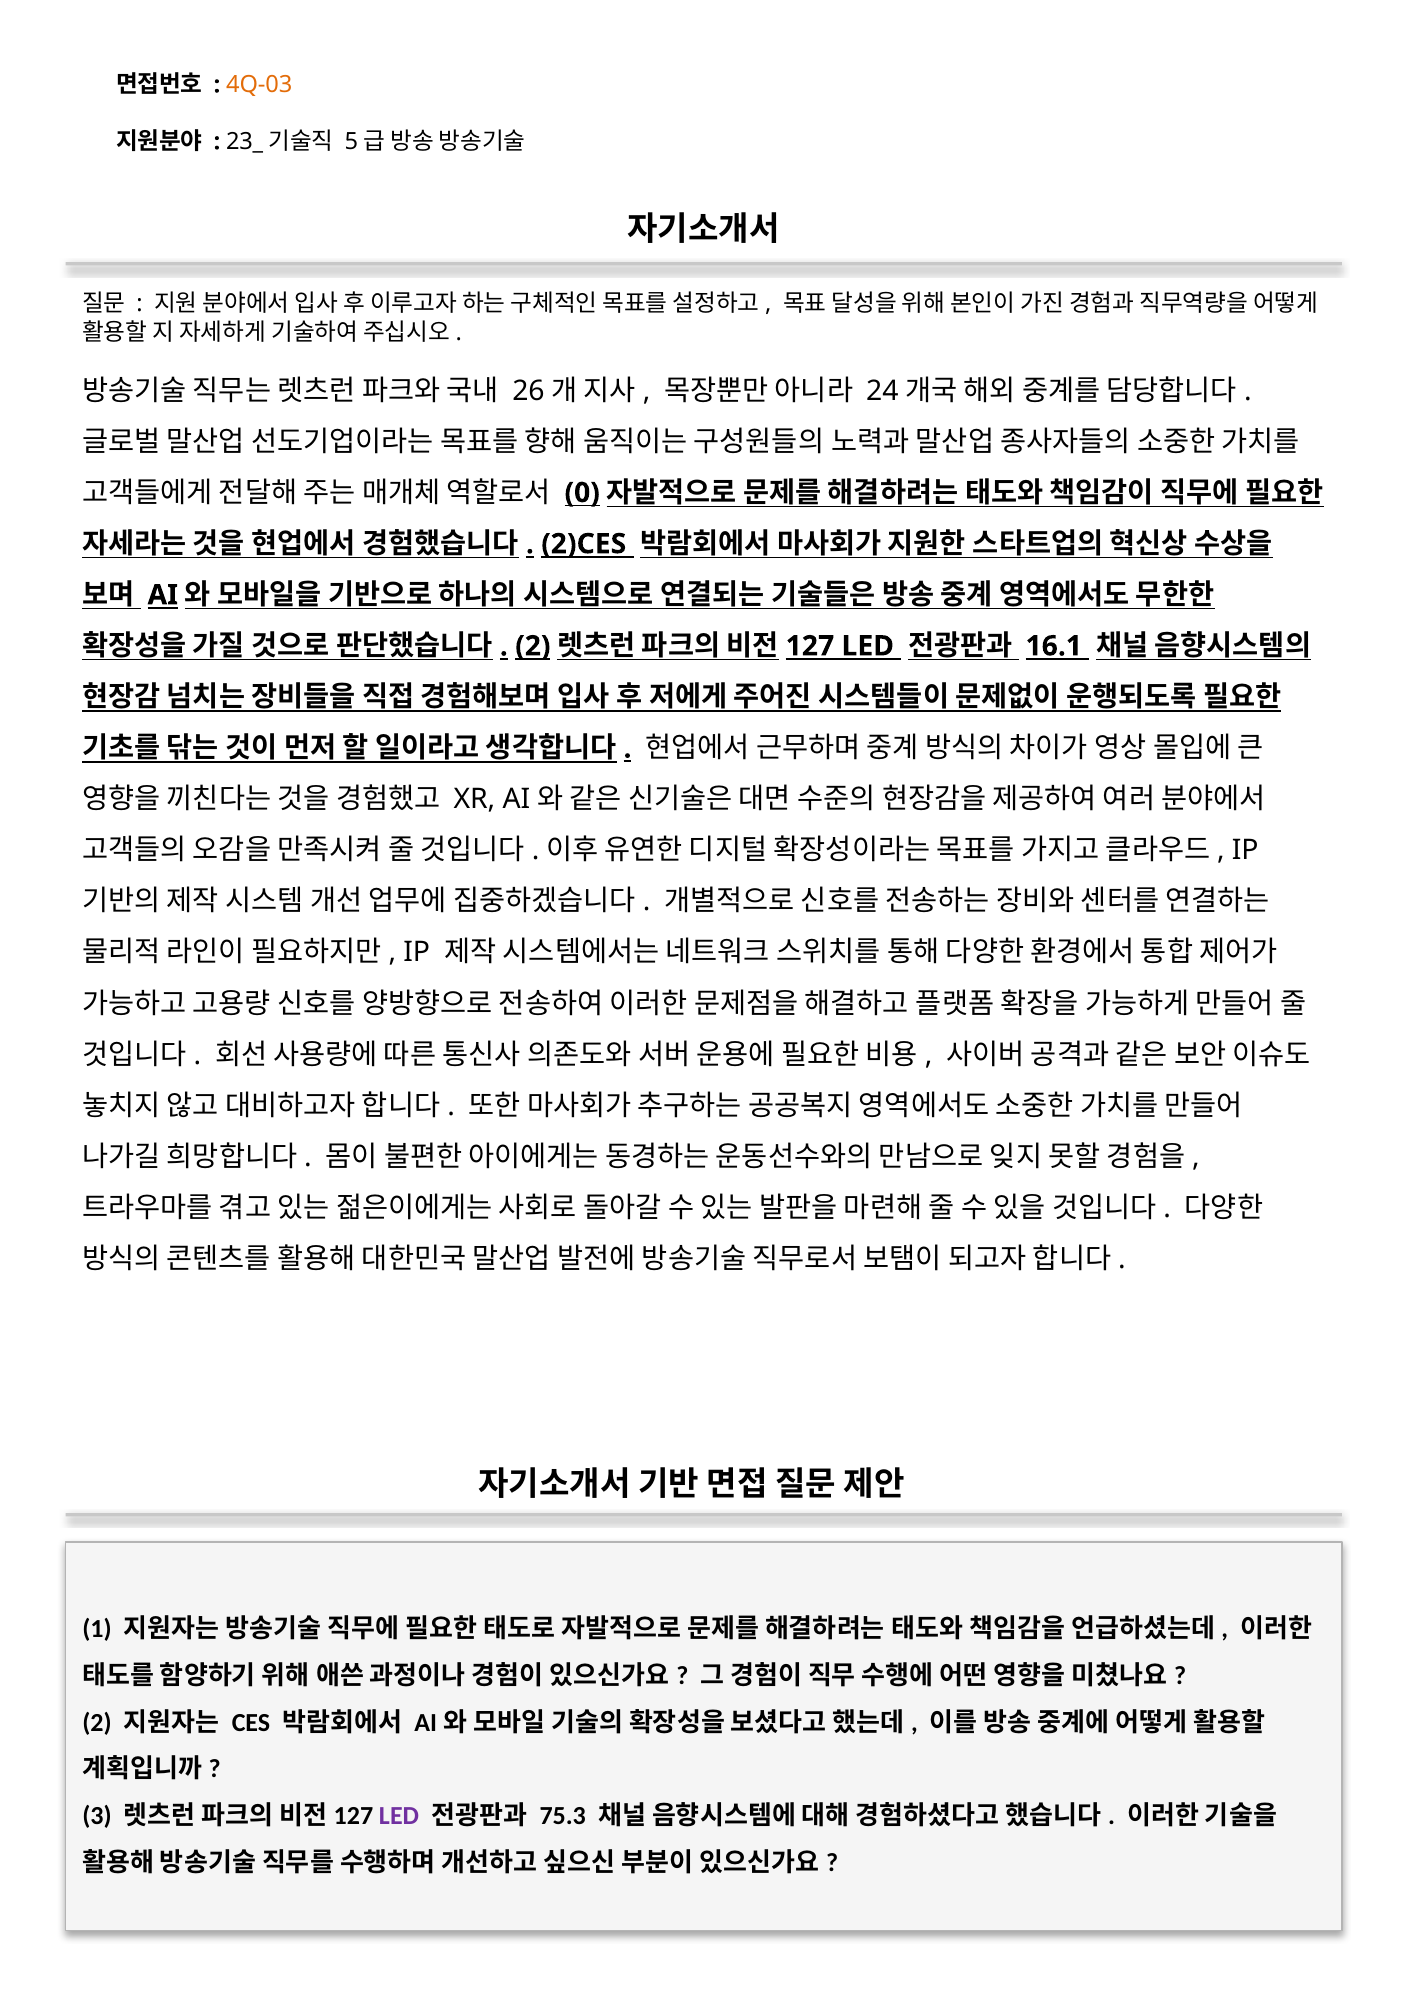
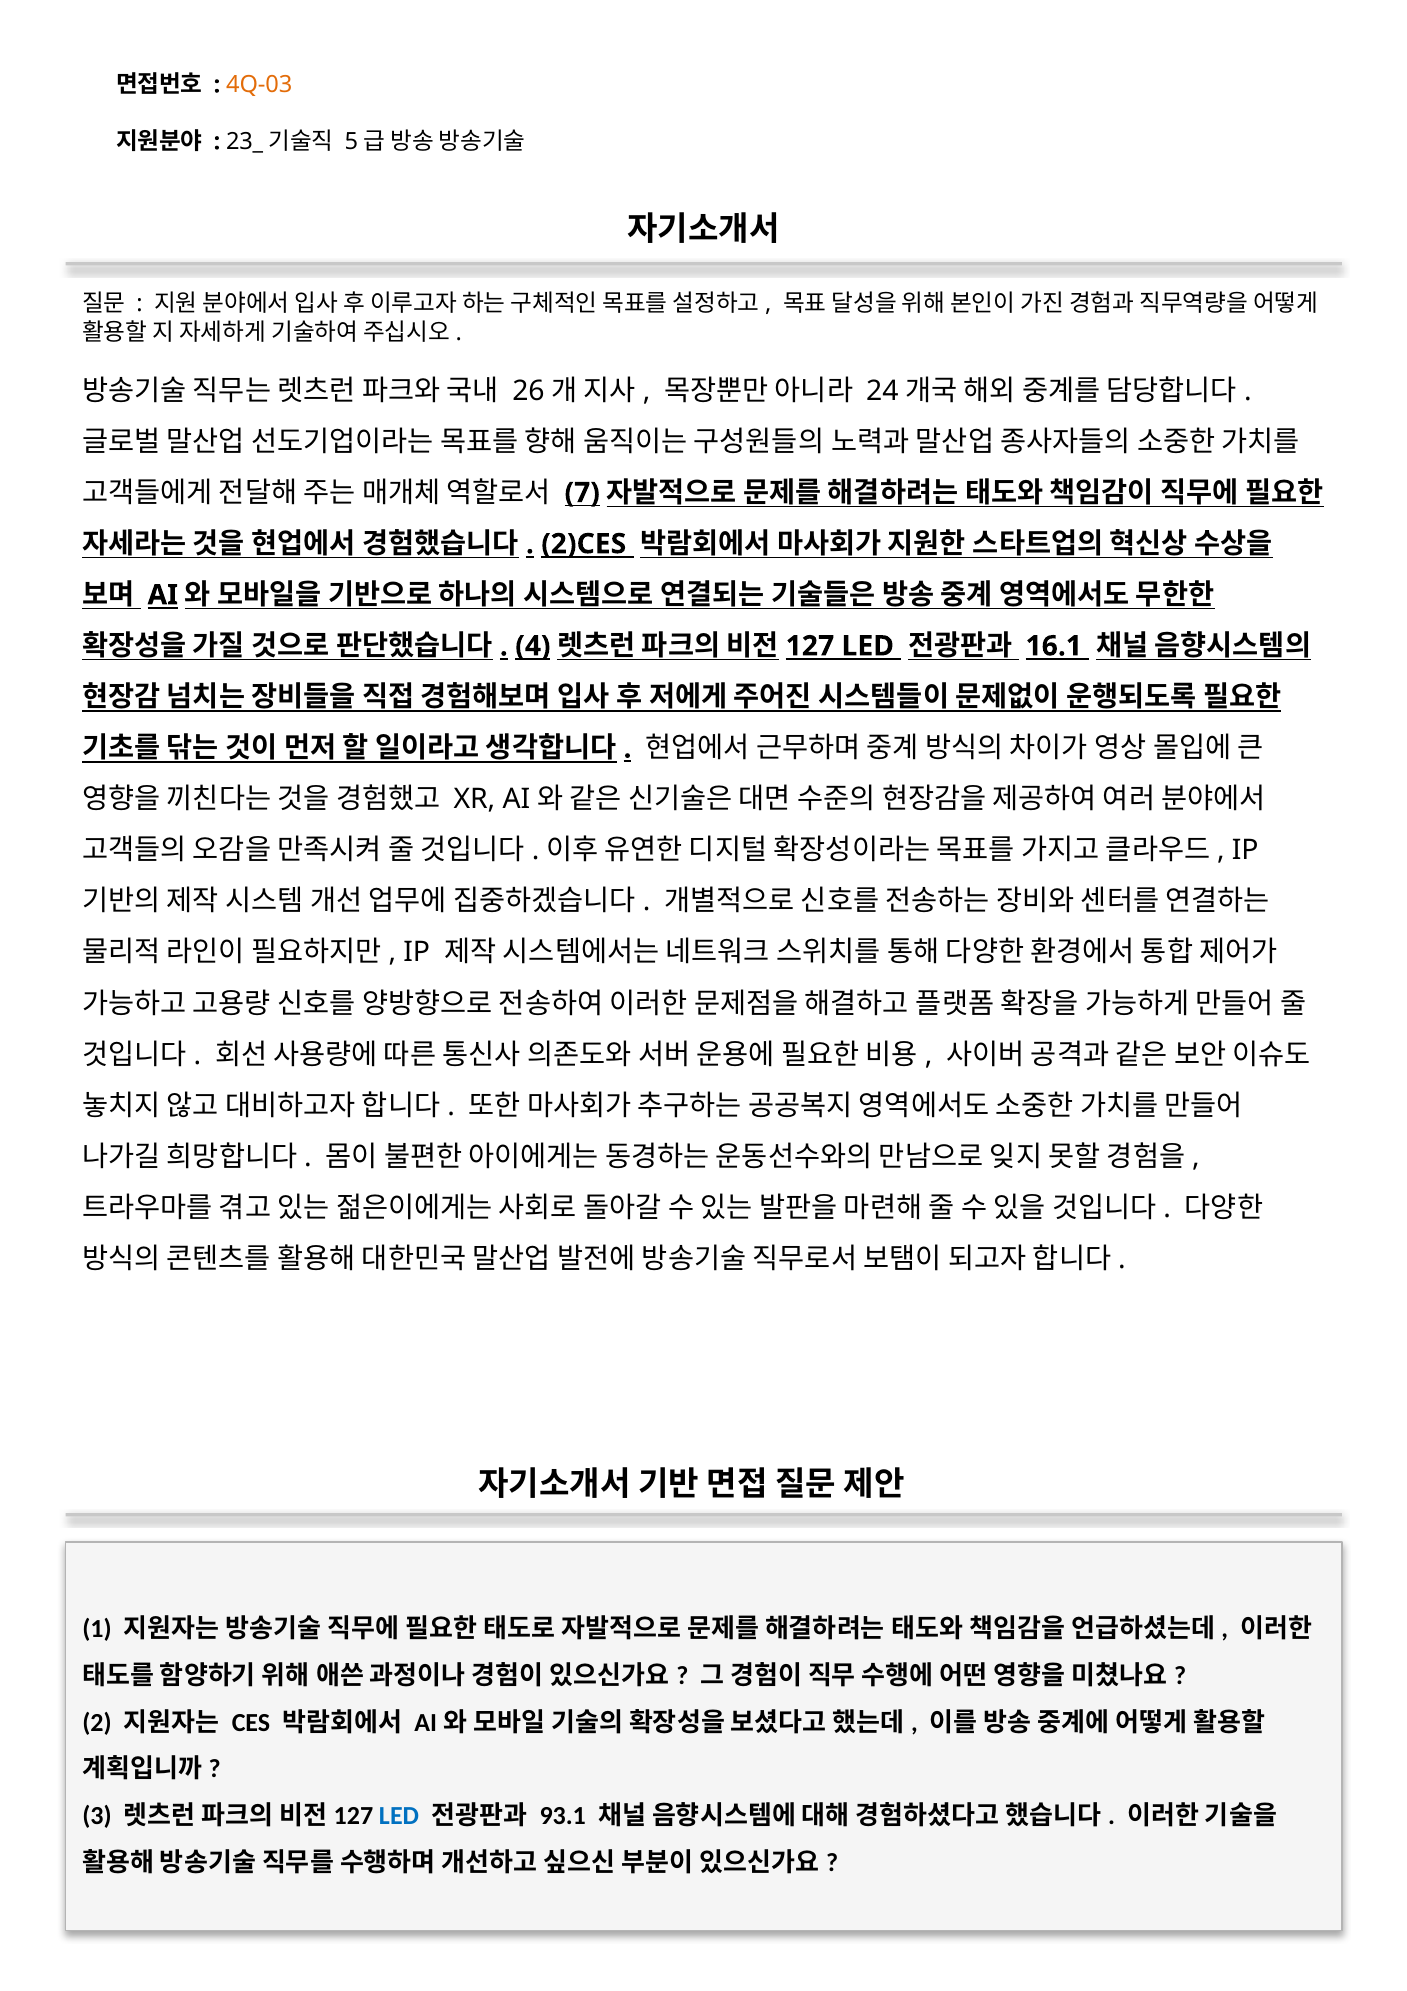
0: 0 -> 7 (582, 493)
2: 2 -> 4 (533, 646)
LED colour: purple -> blue (399, 1815)
75.3: 75.3 -> 93.1 (563, 1815)
